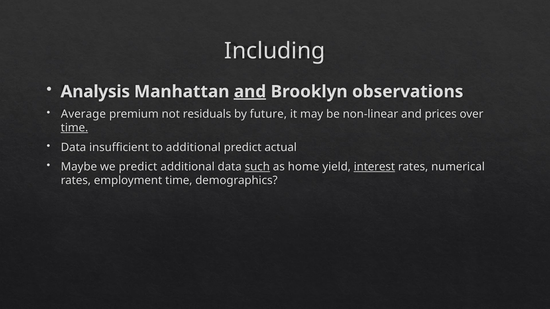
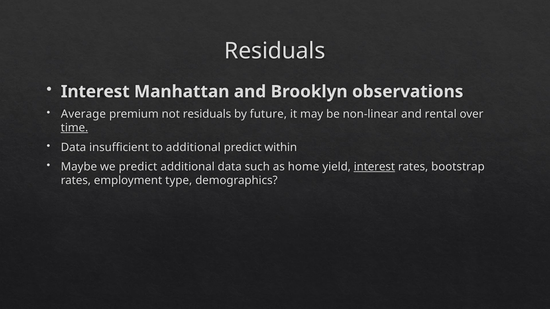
Including: Including -> Residuals (275, 51)
Analysis: Analysis -> Interest (95, 92)
and underline: present -> none (250, 92)
prices: prices -> rental (441, 114)
actual: actual -> within (281, 147)
such underline: present -> none (257, 167)
numerical: numerical -> bootstrap (458, 167)
employment time: time -> type (179, 181)
